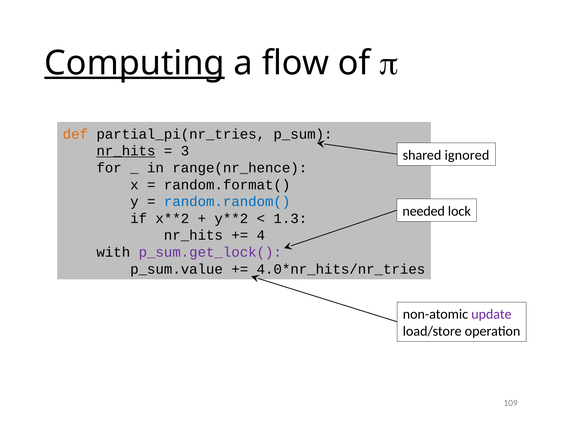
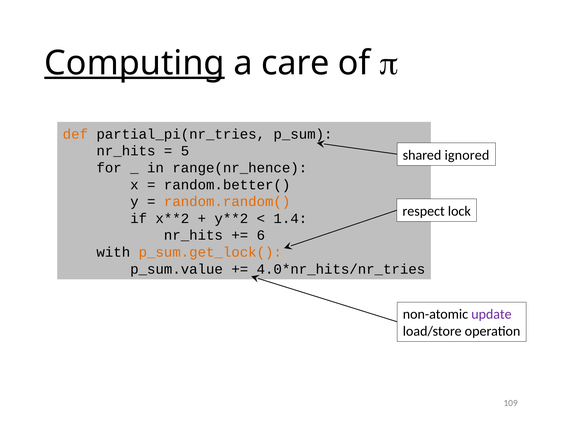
flow: flow -> care (295, 63)
nr_hits underline: present -> none (126, 151)
3: 3 -> 5 (185, 151)
random.format(: random.format( -> random.better( (227, 184)
random.random( colour: blue -> orange (227, 201)
needed: needed -> respect (424, 211)
1.3: 1.3 -> 1.4 (290, 218)
4: 4 -> 6 (261, 235)
p_sum.get_lock( colour: purple -> orange (210, 252)
